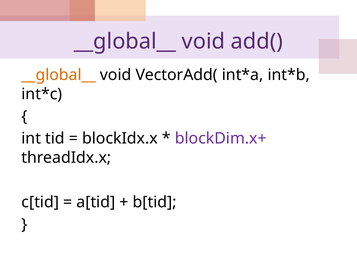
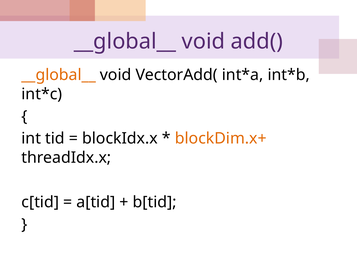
blockDim.x+ colour: purple -> orange (221, 138)
